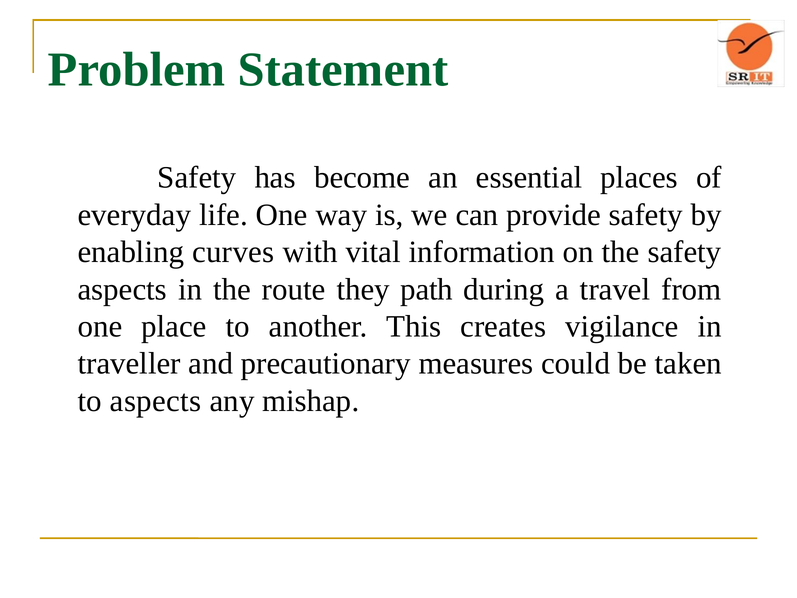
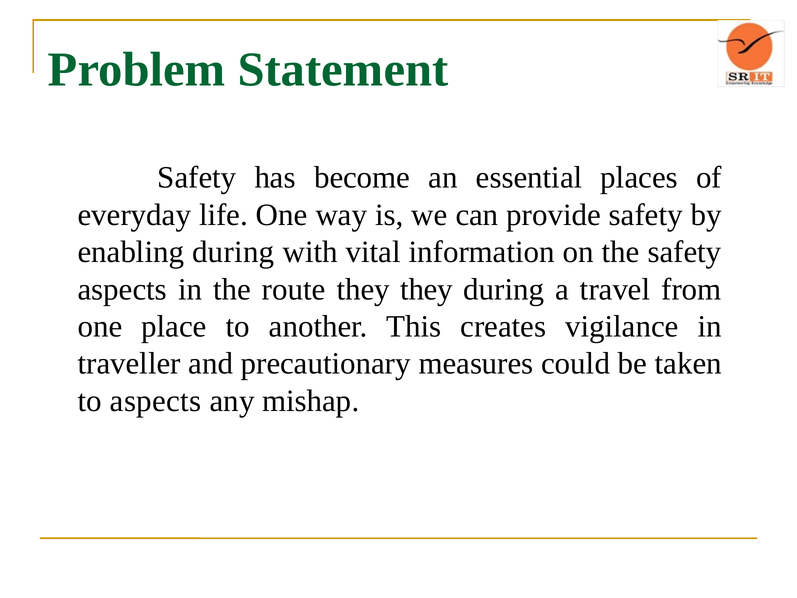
enabling curves: curves -> during (233, 252)
they path: path -> they (427, 289)
